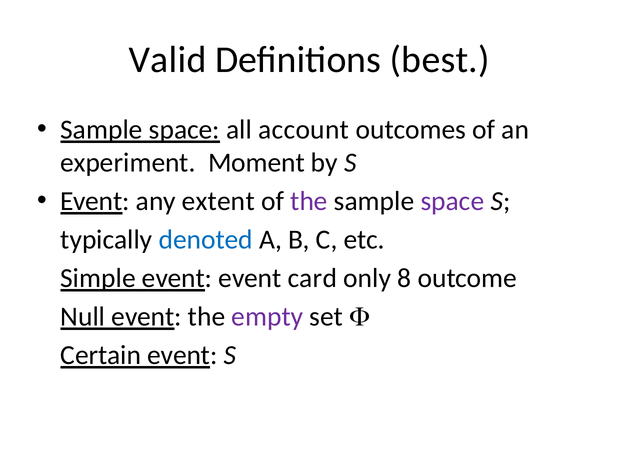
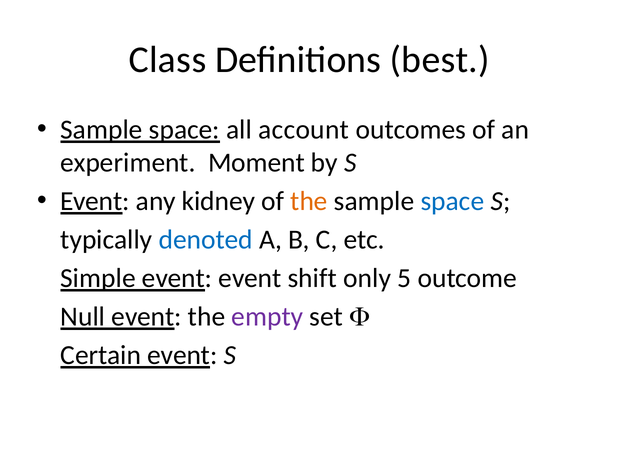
Valid: Valid -> Class (167, 60)
extent: extent -> kidney (218, 201)
the colour: purple -> orange (309, 201)
space colour: purple -> blue (452, 201)
card: card -> shift (312, 278)
8: 8 -> 5 (404, 278)
